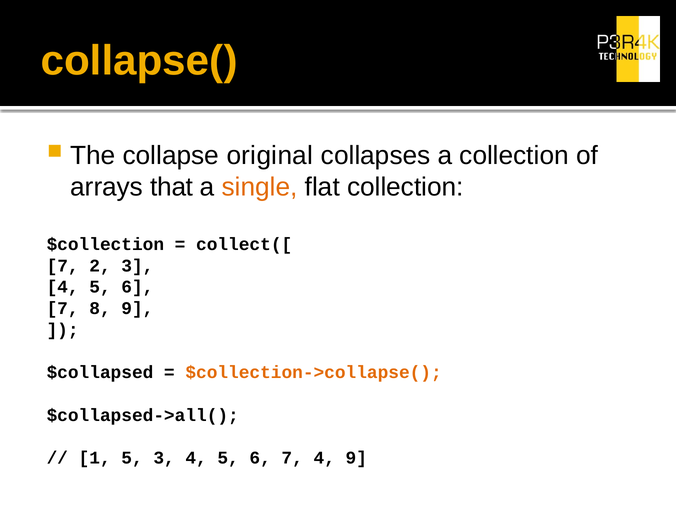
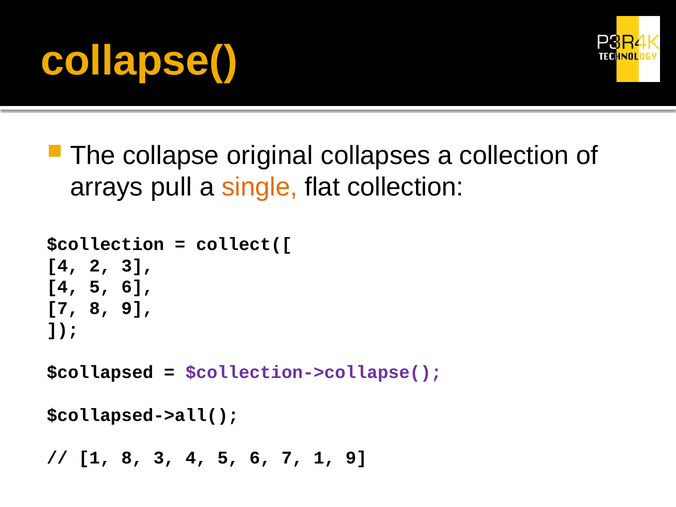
that: that -> pull (171, 187)
7: 7 -> 4 (63, 266)
$collection->collapse( colour: orange -> purple (314, 373)
1 5: 5 -> 8 (132, 458)
7 4: 4 -> 1 (324, 458)
